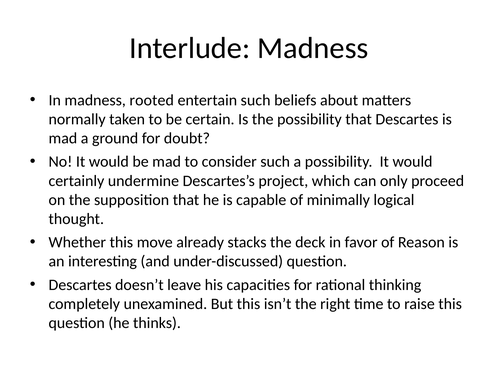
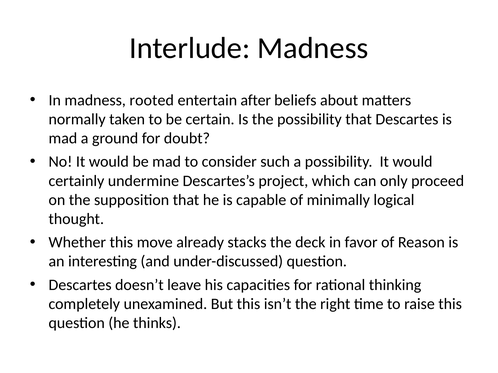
entertain such: such -> after (256, 100)
